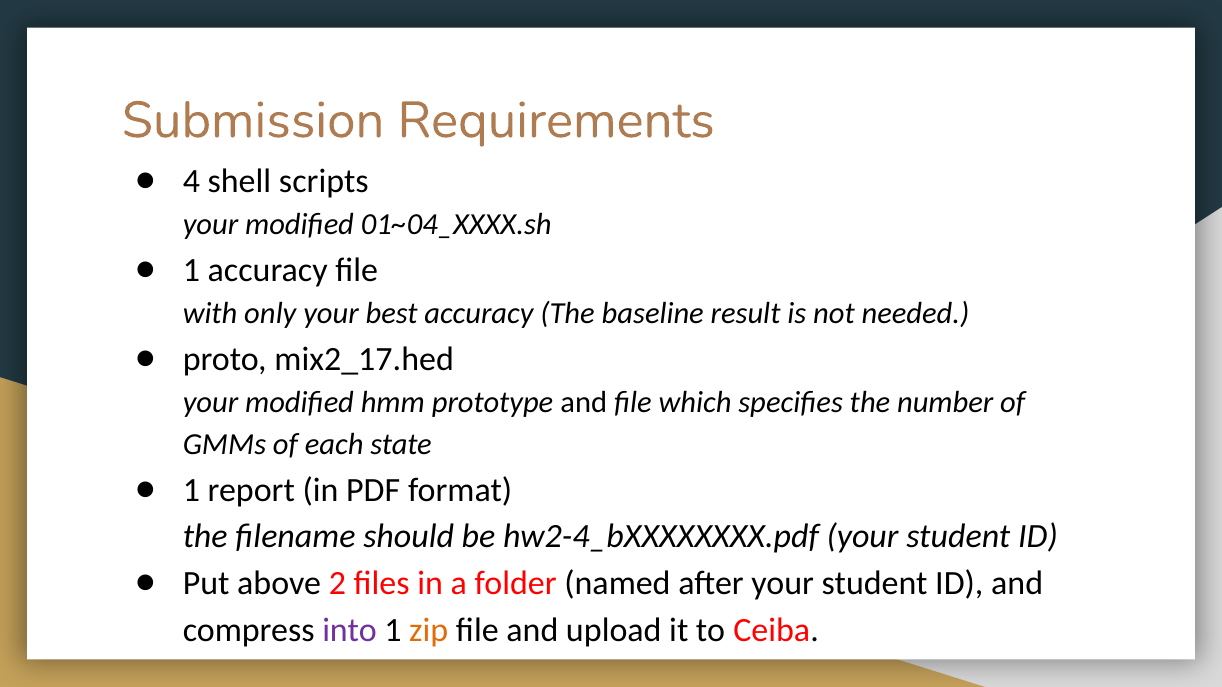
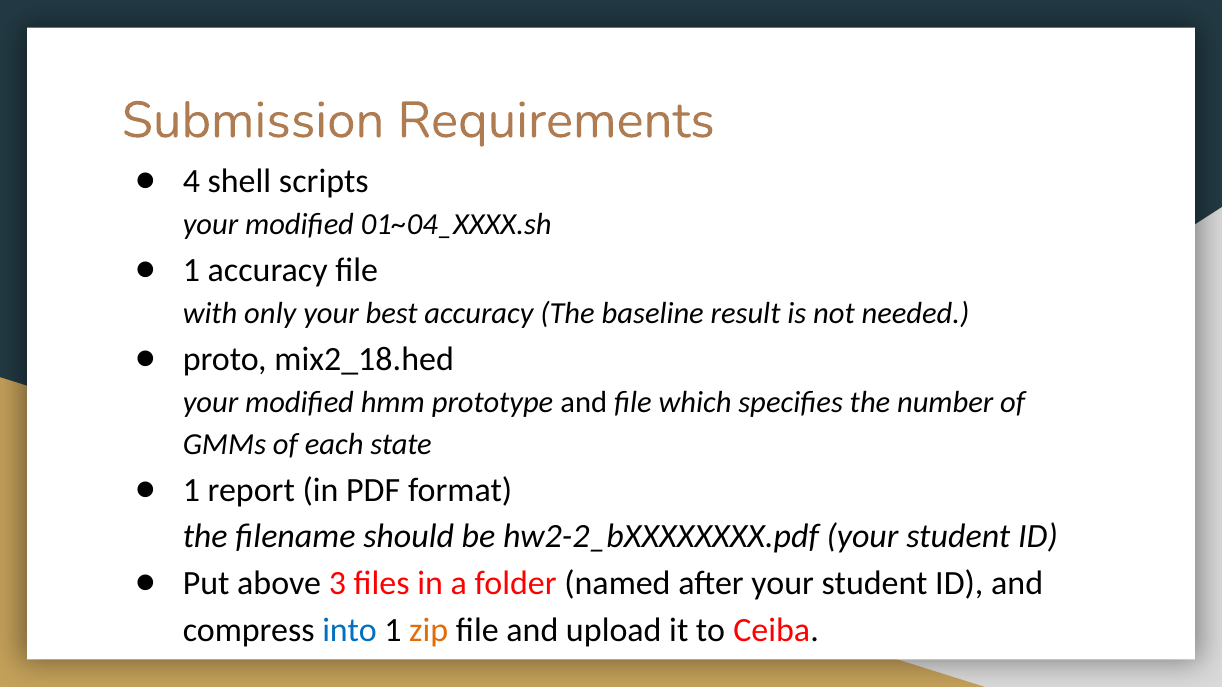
mix2_17.hed: mix2_17.hed -> mix2_18.hed (364, 359)
hw2-4_bXXXXXXXX.pdf: hw2-4_bXXXXXXXX.pdf -> hw2-2_bXXXXXXXX.pdf (661, 537)
2: 2 -> 3 (337, 584)
into colour: purple -> blue (350, 631)
